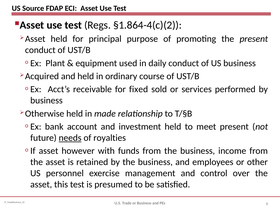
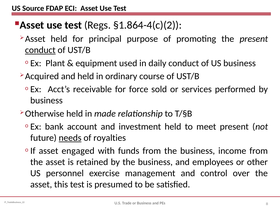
conduct underline: none -> present (40, 50)
fixed: fixed -> force (139, 89)
however: however -> engaged (78, 151)
